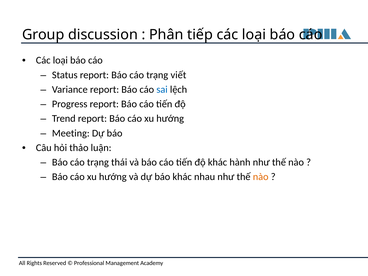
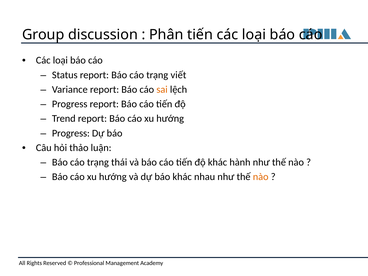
Phân tiếp: tiếp -> tiến (200, 35)
sai colour: blue -> orange (162, 89)
Meeting: Meeting -> Progress (71, 133)
